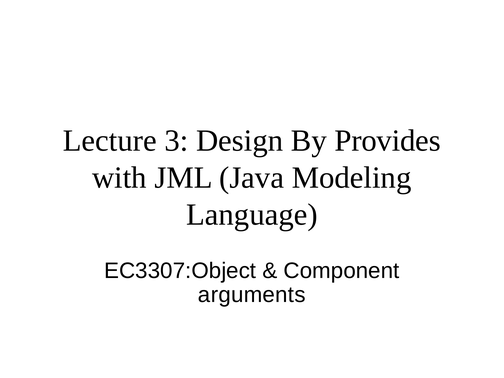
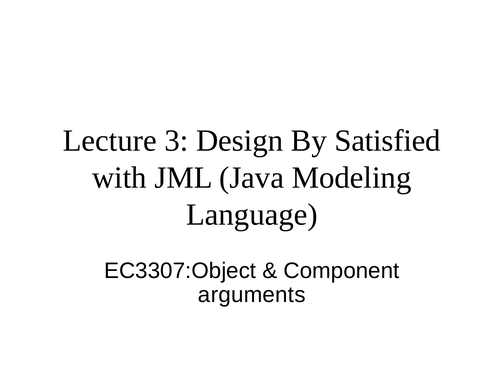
Provides: Provides -> Satisfied (388, 141)
